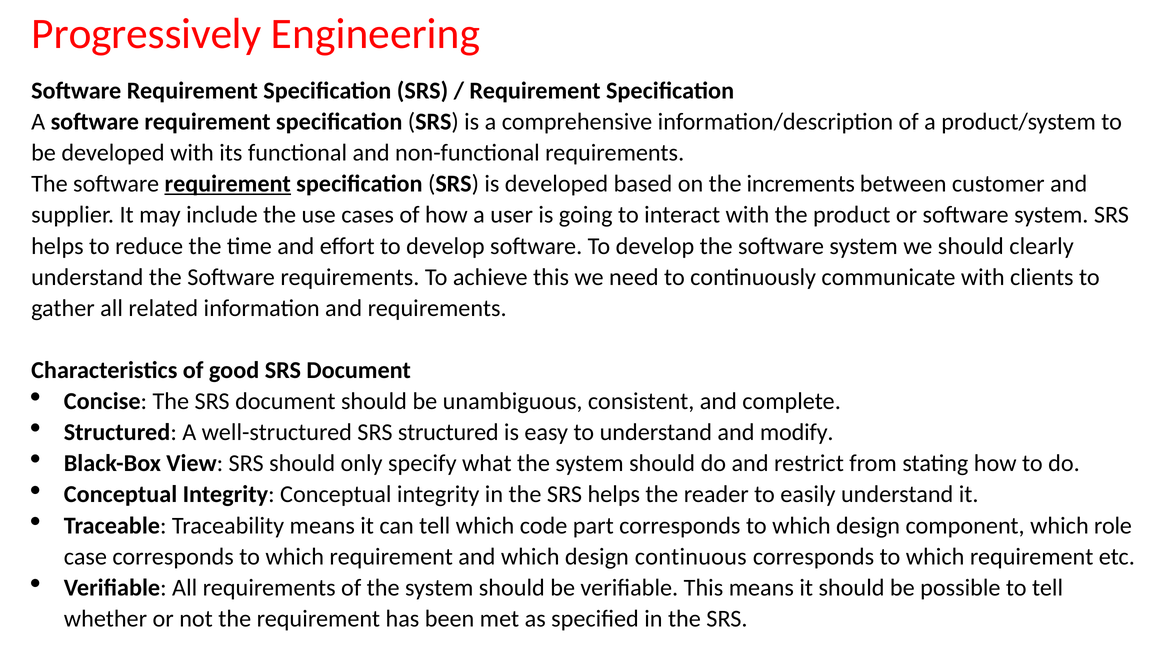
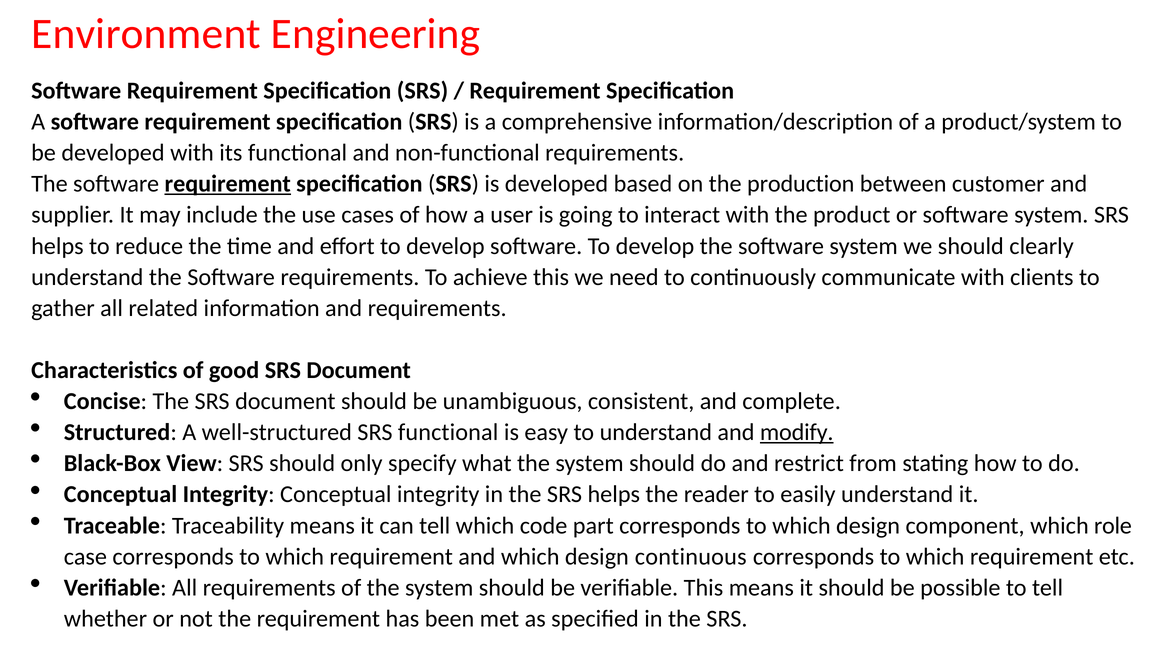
Progressively: Progressively -> Environment (146, 34)
increments: increments -> production (801, 184)
SRS structured: structured -> functional (448, 432)
modify underline: none -> present (797, 432)
